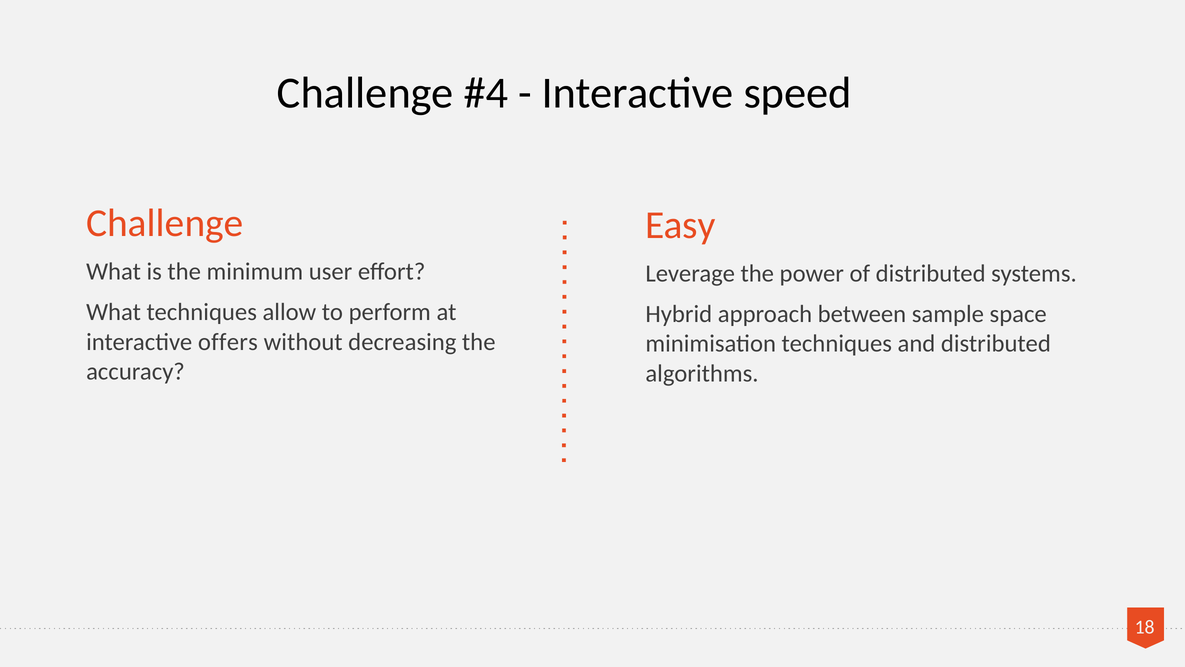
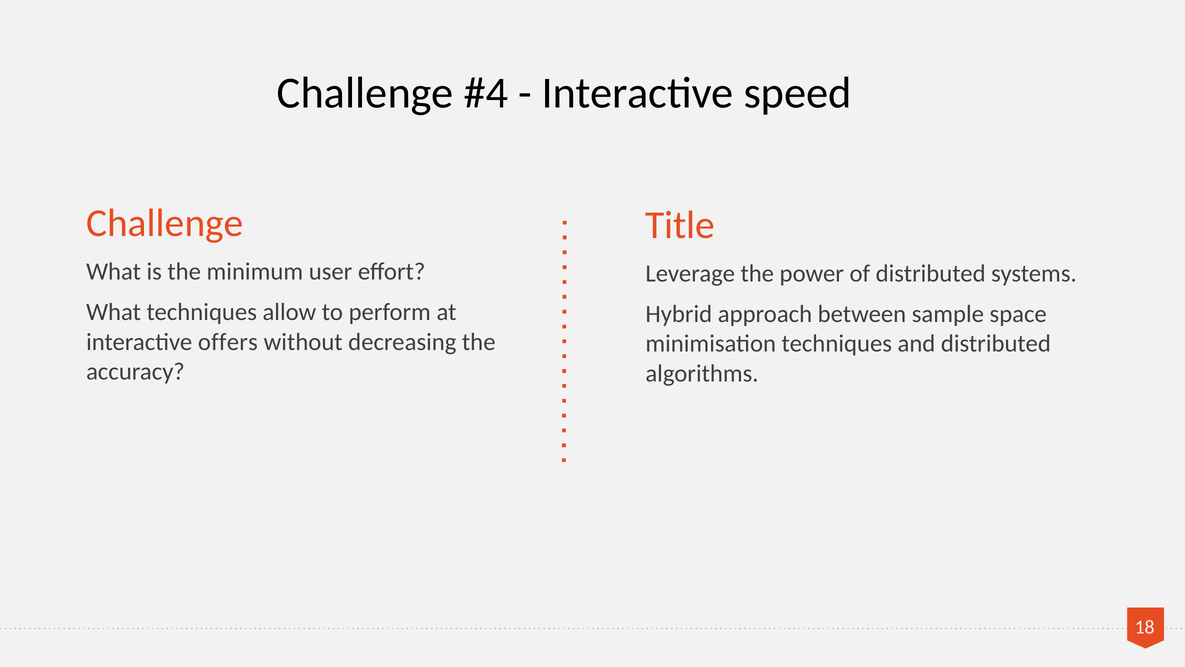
Easy: Easy -> Title (680, 225)
